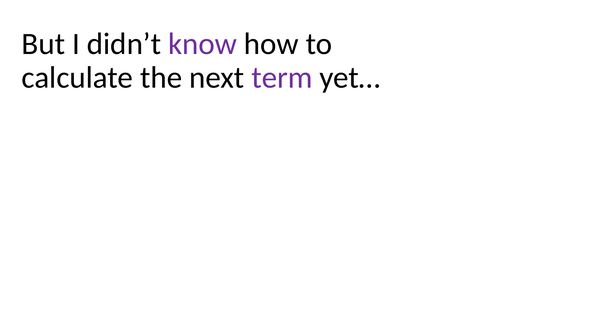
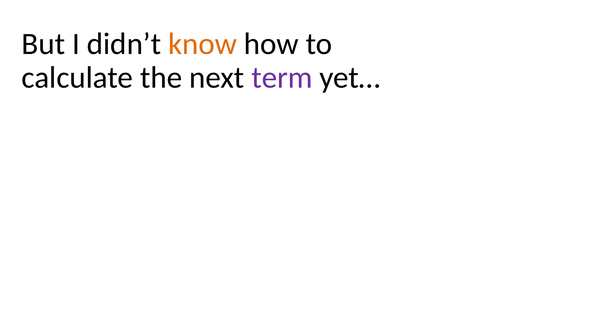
know colour: purple -> orange (203, 44)
